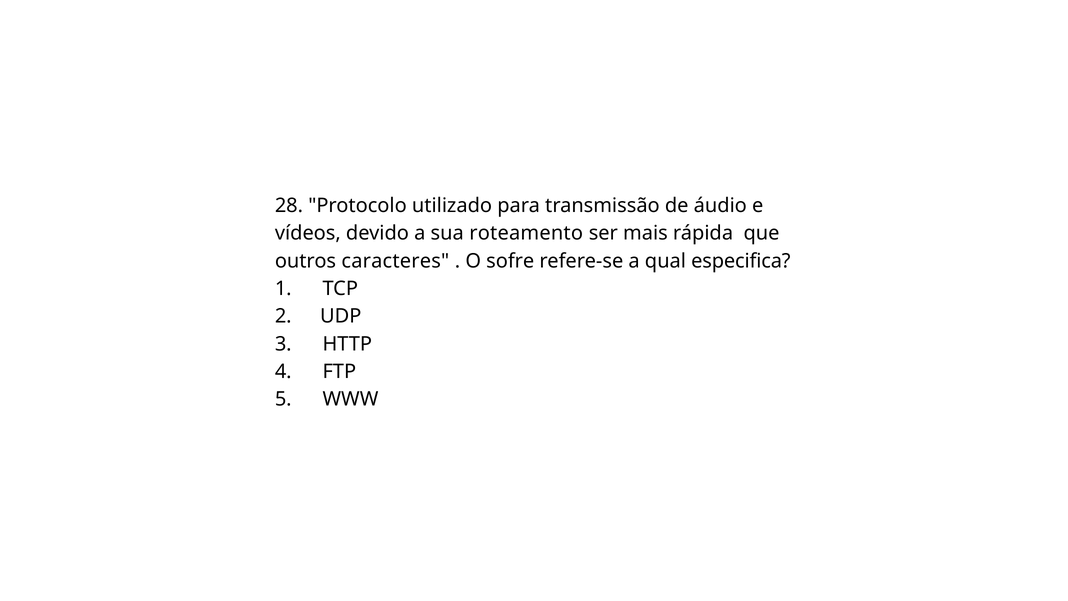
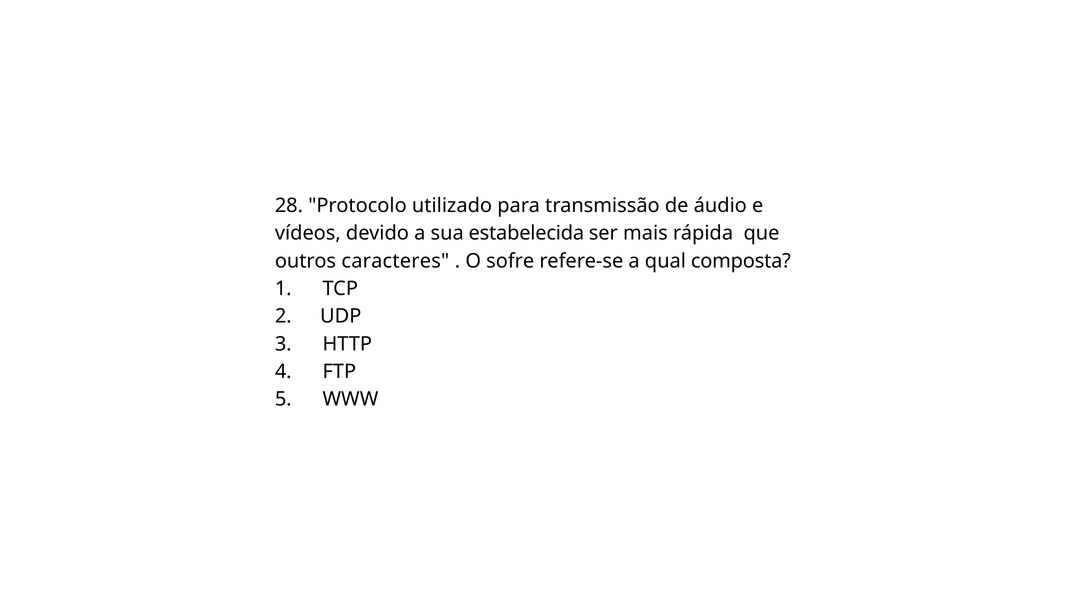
roteamento: roteamento -> estabelecida (526, 233)
especifica: especifica -> composta (741, 261)
